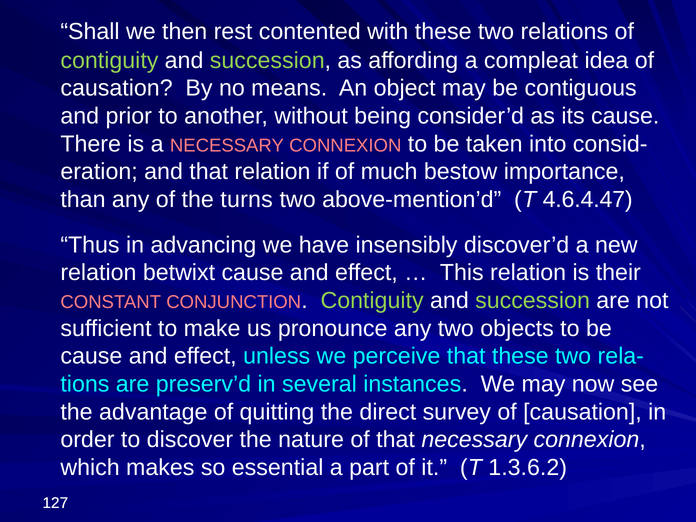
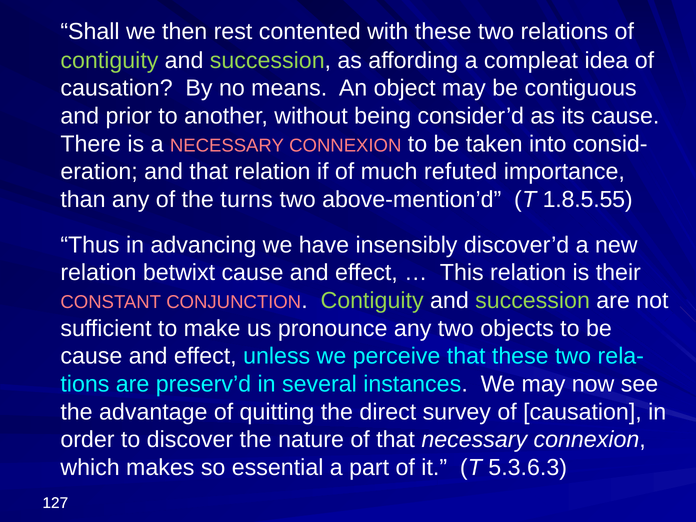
bestow: bestow -> refuted (461, 172)
4.6.4.47: 4.6.4.47 -> 1.8.5.55 (588, 200)
1.3.6.2: 1.3.6.2 -> 5.3.6.3 (528, 468)
